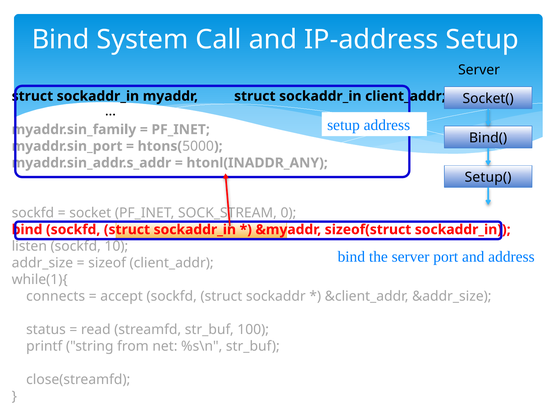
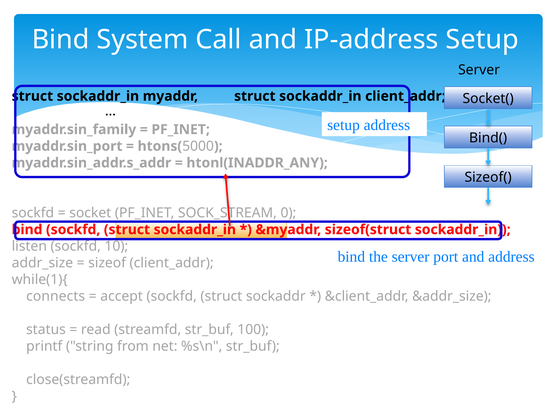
Setup(: Setup( -> Sizeof( (488, 177)
